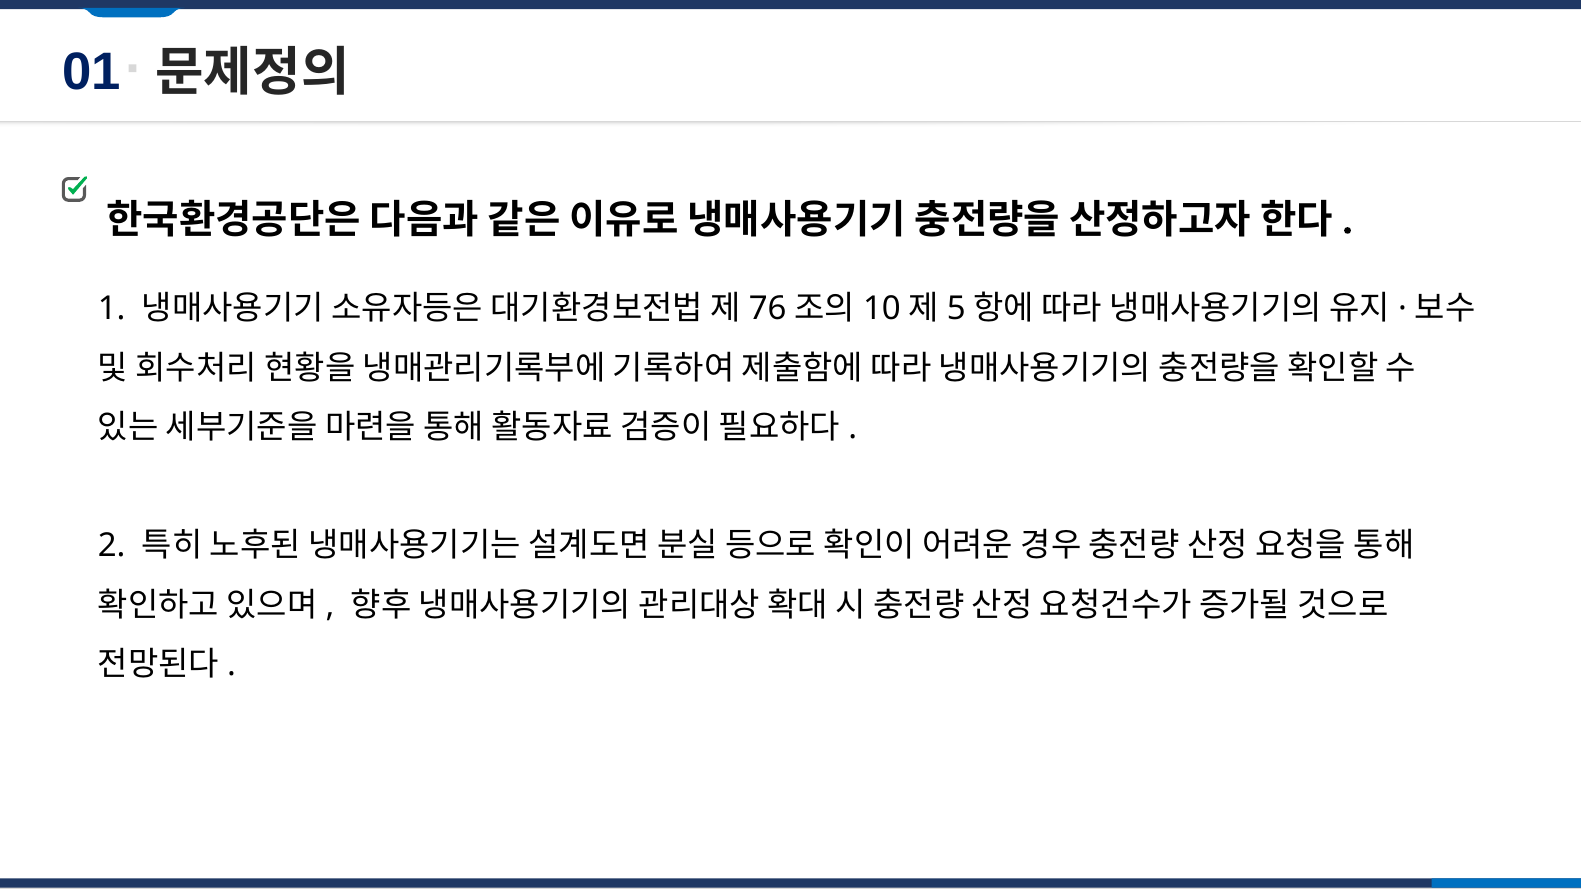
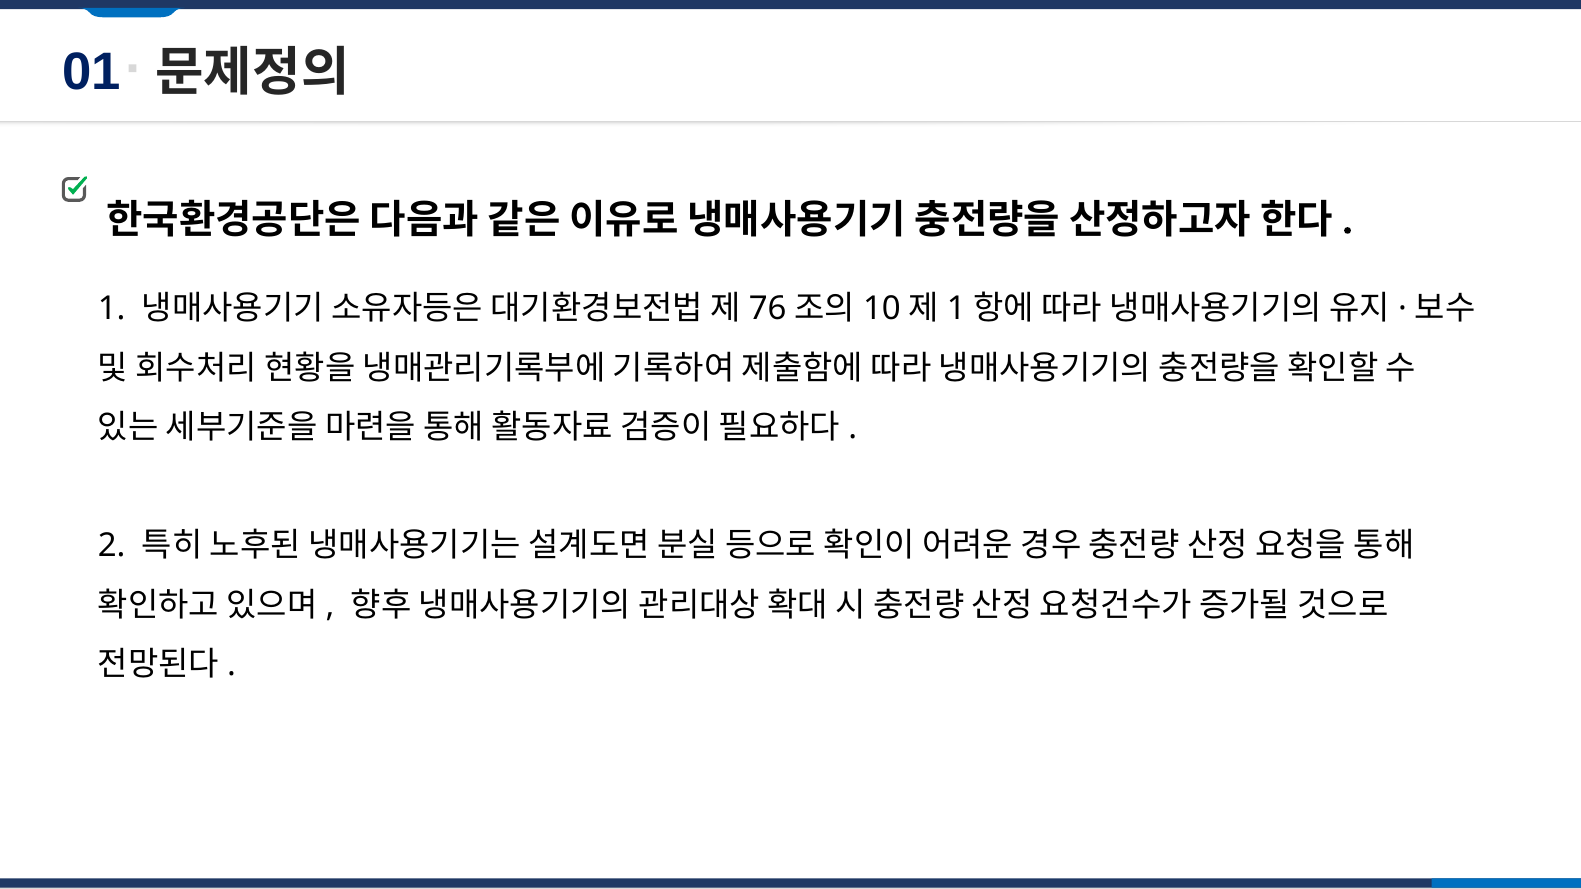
5: 5 -> 1 (956, 309)
